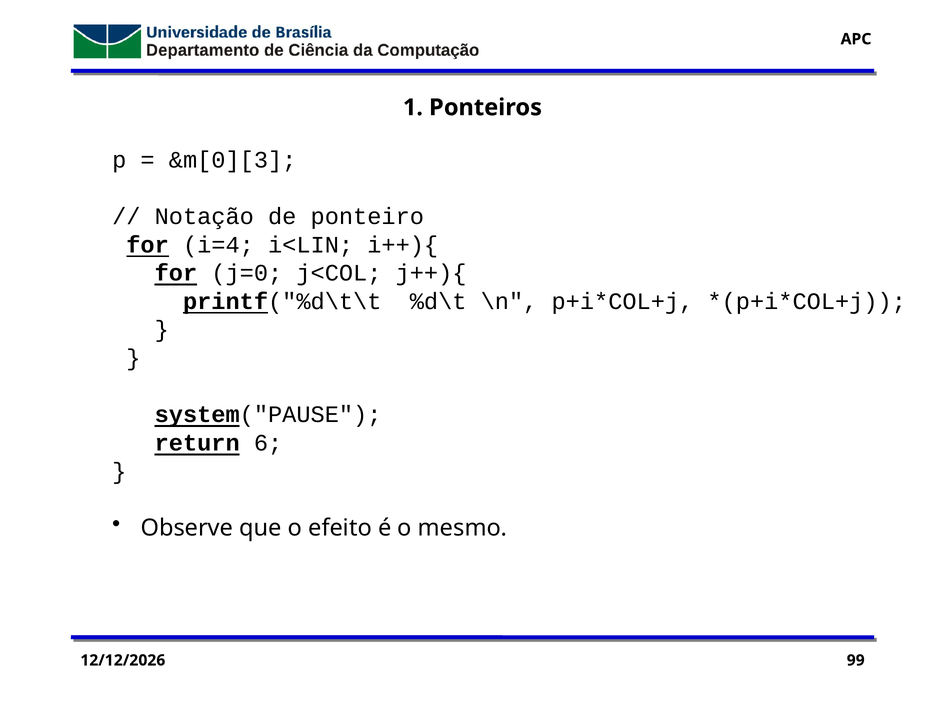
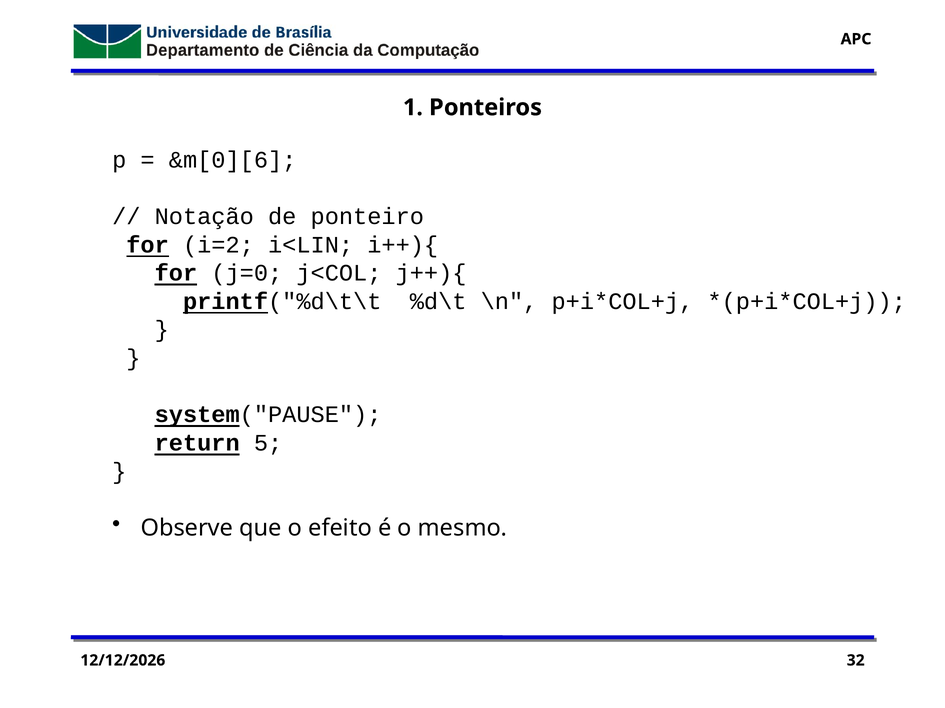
&m[0][3: &m[0][3 -> &m[0][6 (233, 160)
i=4: i=4 -> i=2 (218, 245)
6: 6 -> 5 (268, 443)
99: 99 -> 32 (856, 661)
